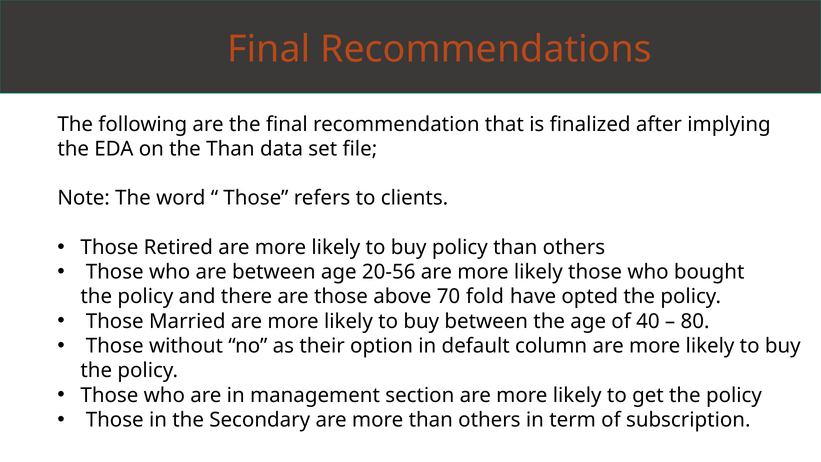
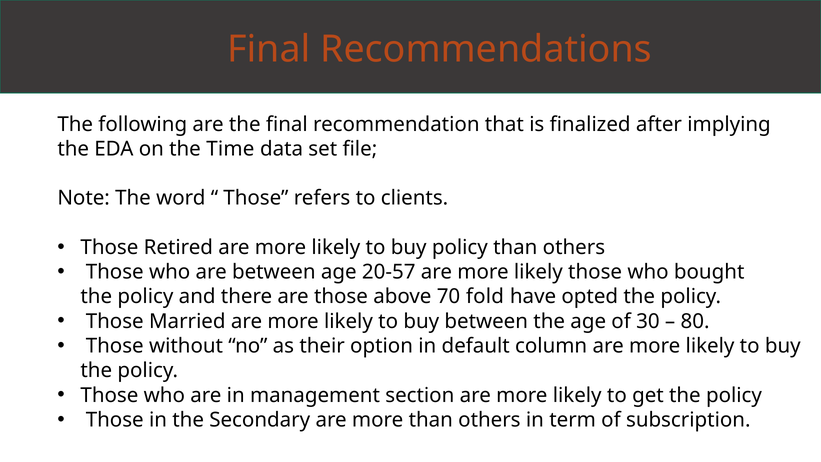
the Than: Than -> Time (230, 149)
20-56: 20-56 -> 20-57 (389, 272)
40: 40 -> 30 (648, 321)
